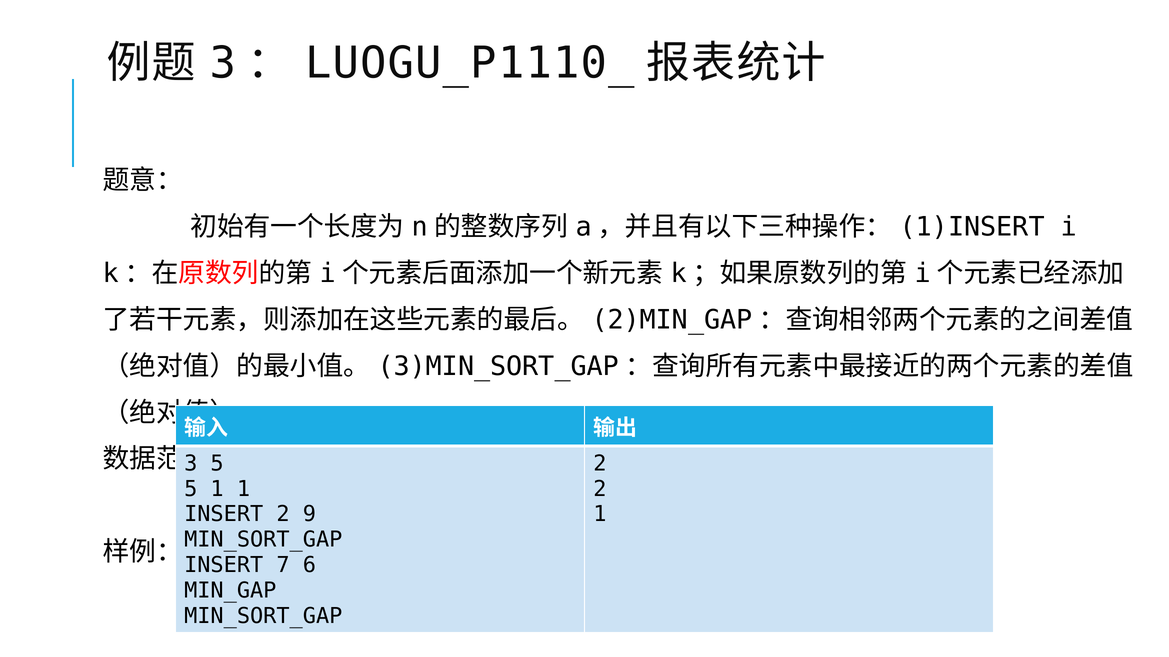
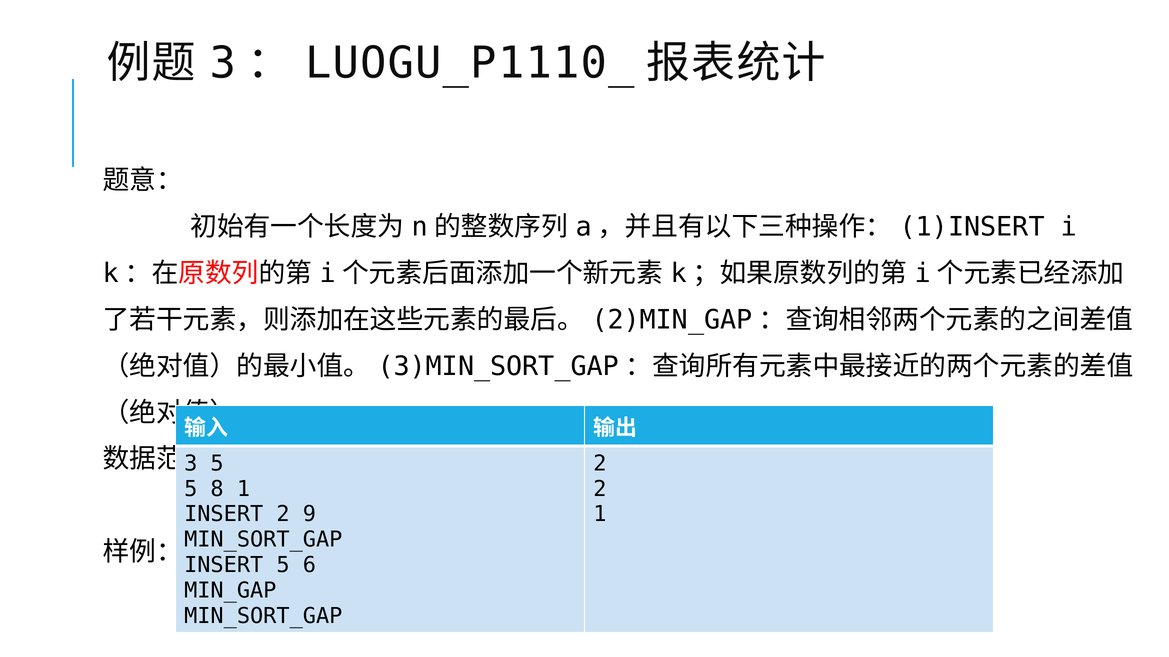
5 1: 1 -> 8 (217, 489)
INSERT 7: 7 -> 5 (283, 566)
